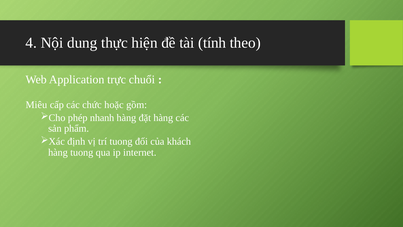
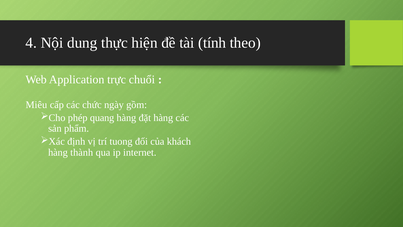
hoặc: hoặc -> ngày (114, 105)
nhanh: nhanh -> quang (102, 118)
hàng tuong: tuong -> thành (82, 152)
